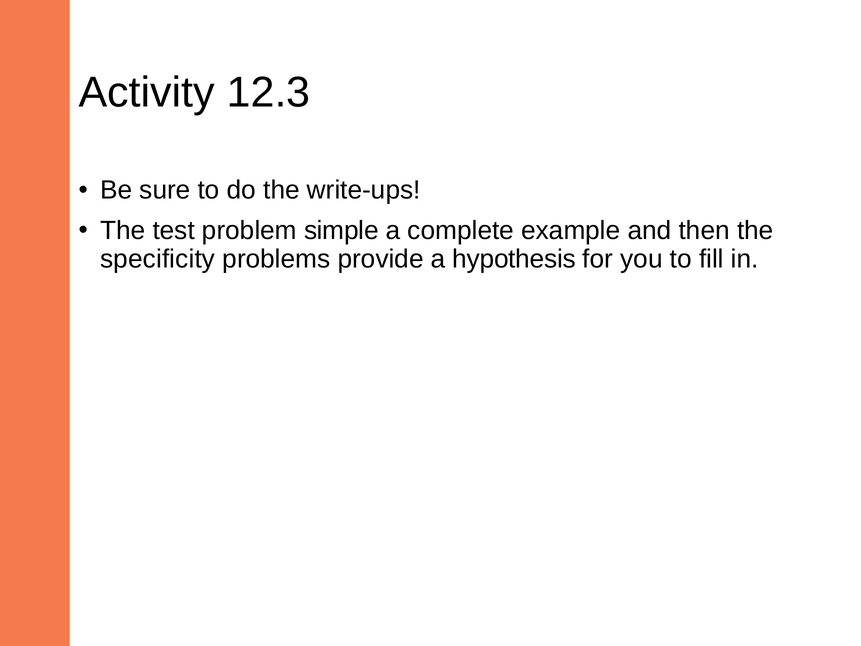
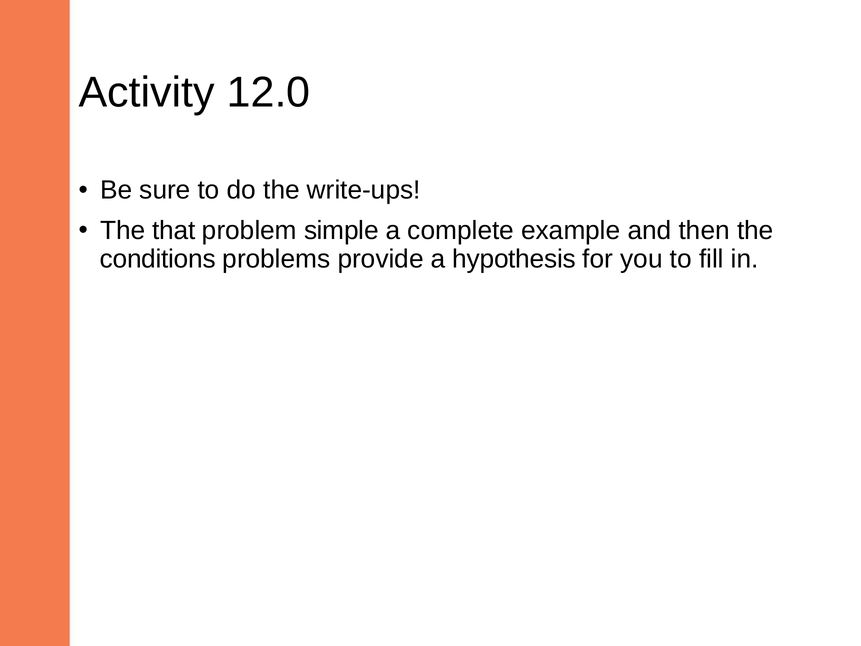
12.3: 12.3 -> 12.0 (269, 92)
test: test -> that (174, 231)
specificity: specificity -> conditions (158, 259)
